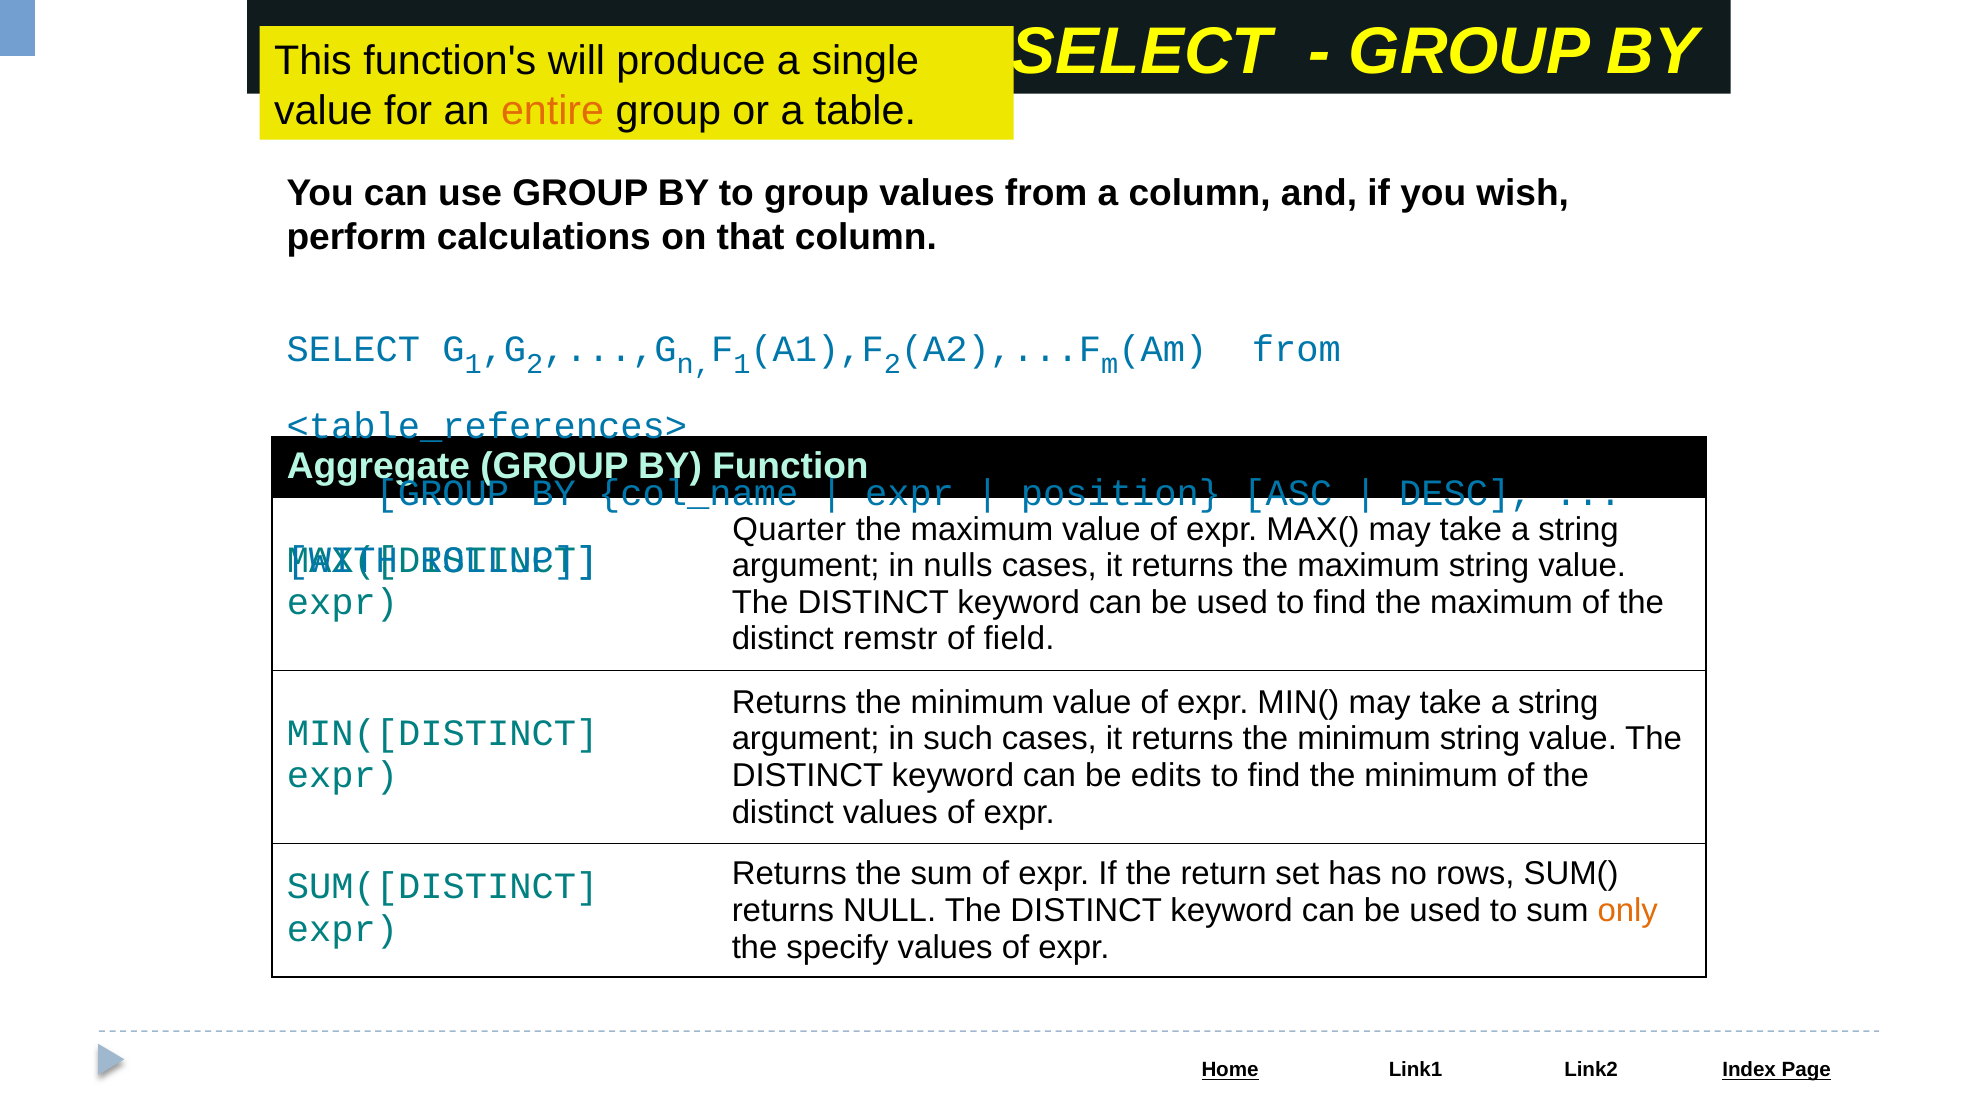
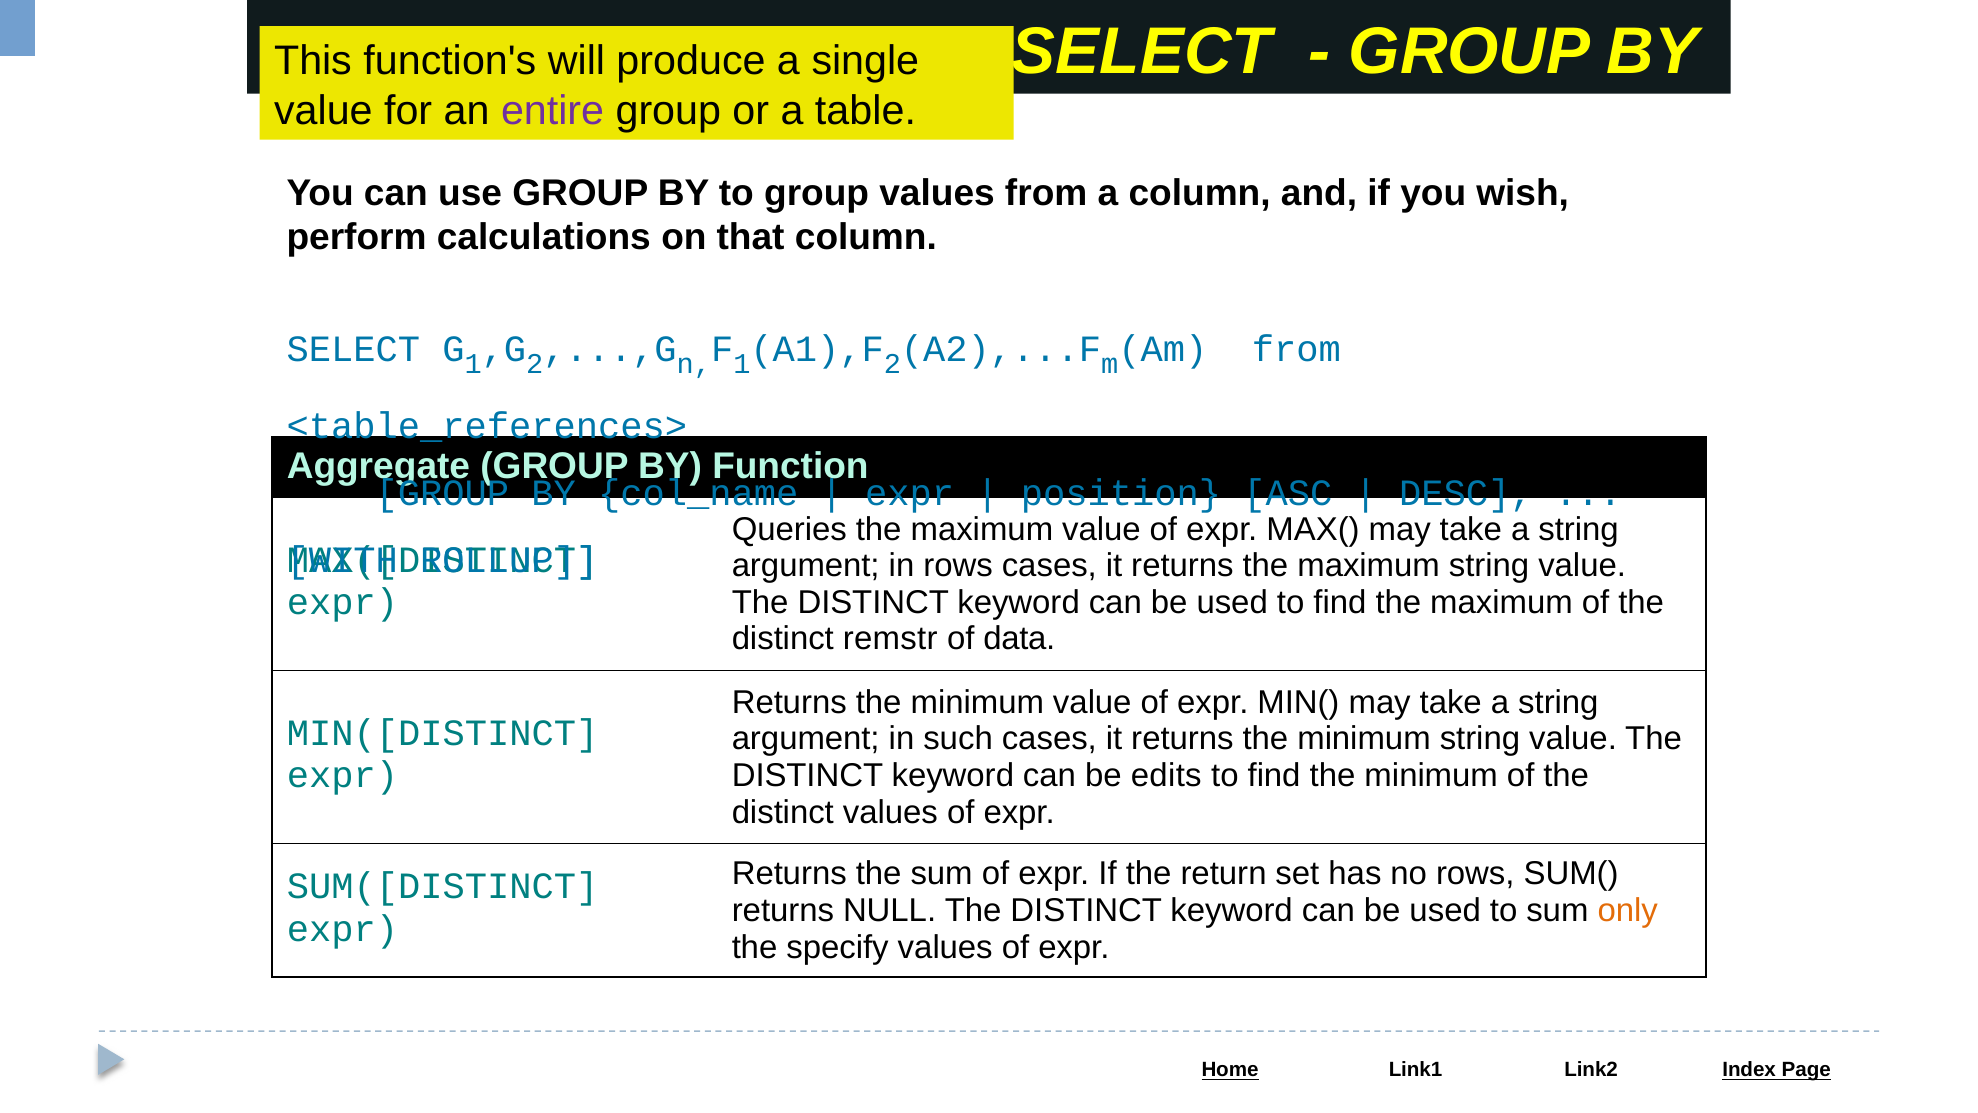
entire colour: orange -> purple (553, 110)
Quarter: Quarter -> Queries (789, 529)
in nulls: nulls -> rows (958, 566)
field: field -> data (1019, 639)
